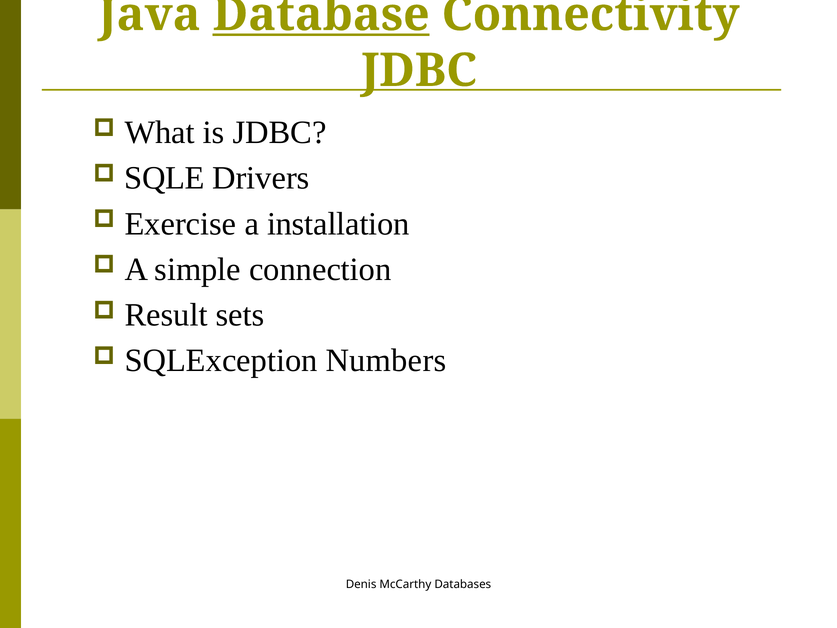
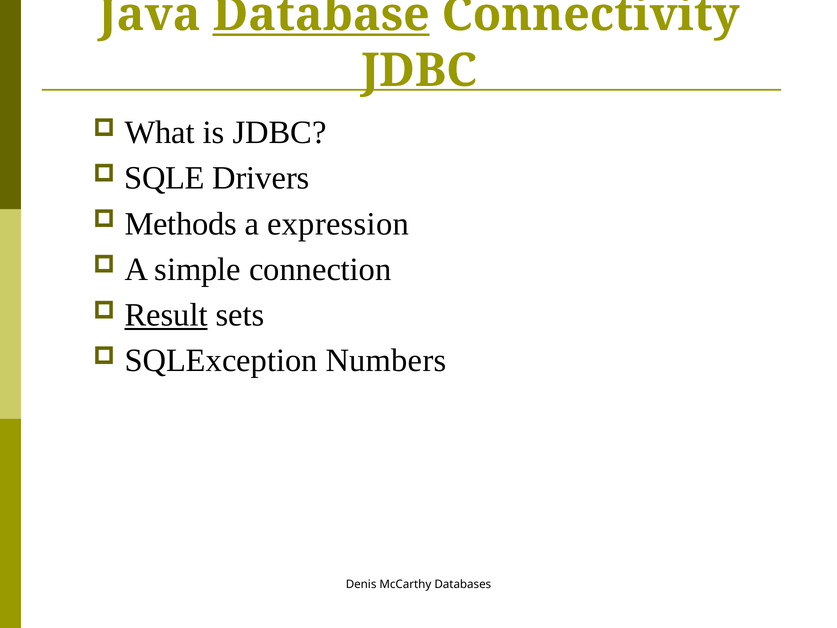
Exercise: Exercise -> Methods (181, 224)
installation: installation -> expression (338, 224)
Result underline: none -> present (166, 315)
